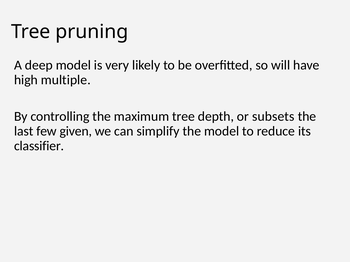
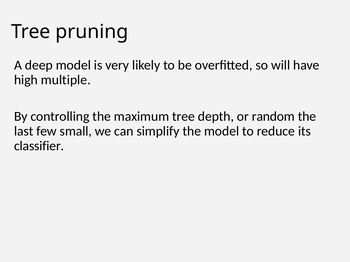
subsets: subsets -> random (273, 117)
given: given -> small (76, 131)
